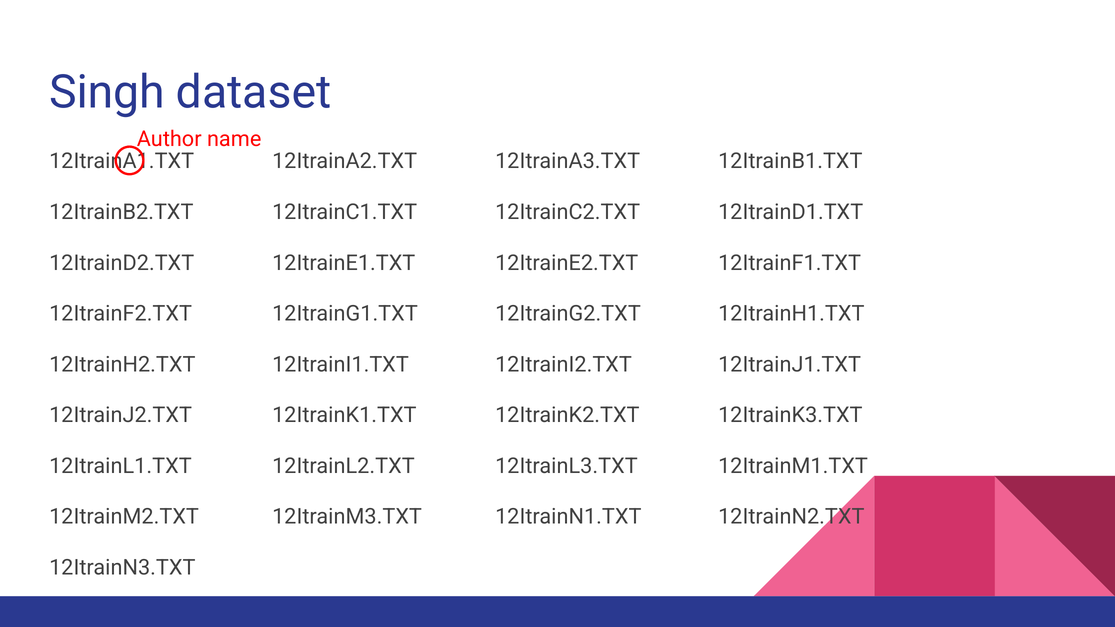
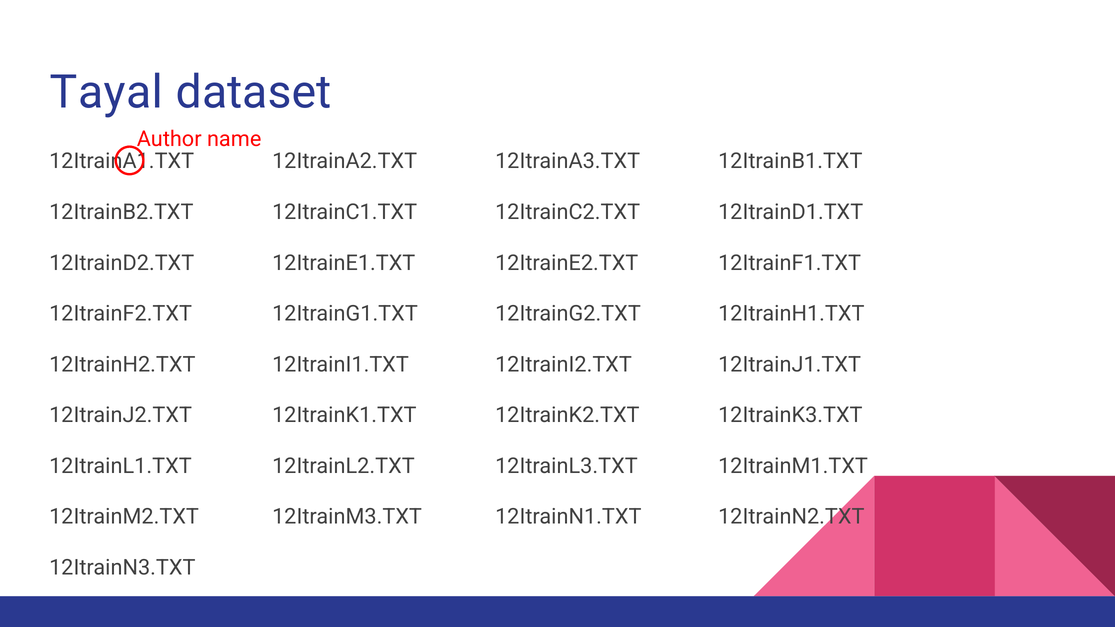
Singh: Singh -> Tayal (107, 92)
